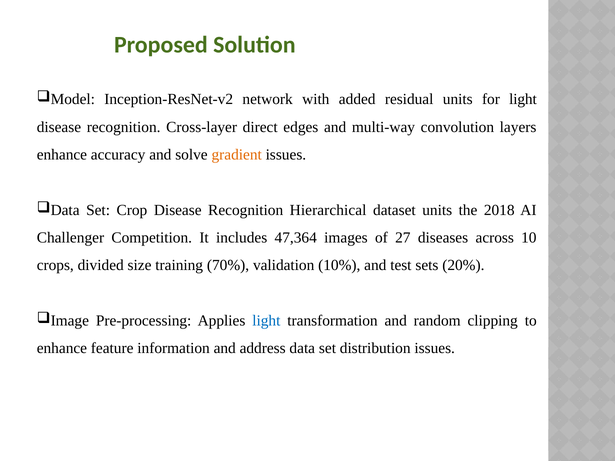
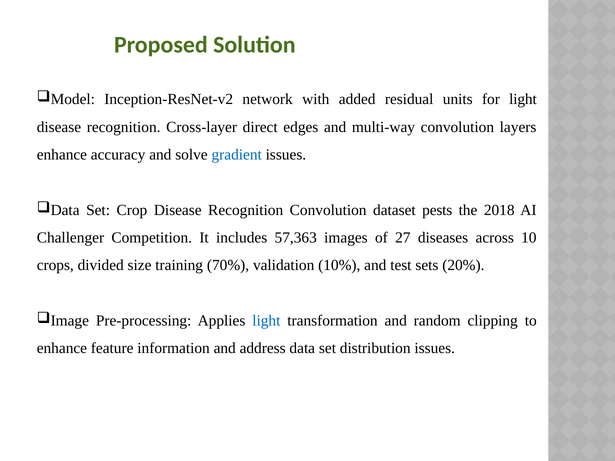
gradient colour: orange -> blue (237, 155)
Recognition Hierarchical: Hierarchical -> Convolution (328, 210)
dataset units: units -> pests (437, 210)
47,364: 47,364 -> 57,363 (296, 238)
